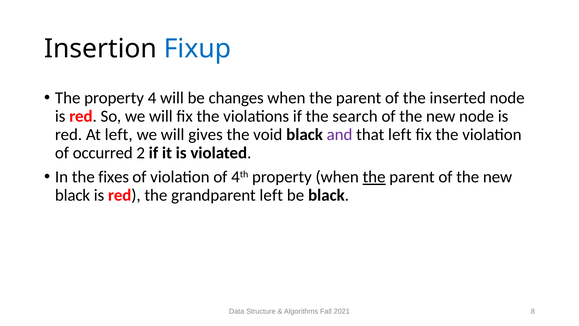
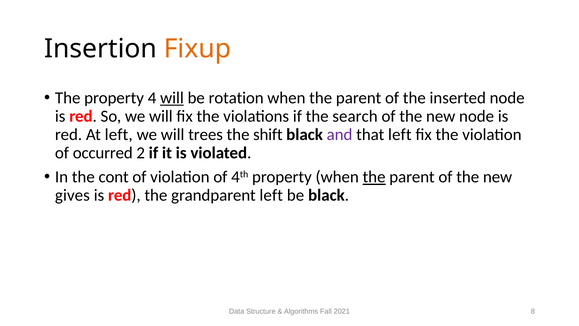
Fixup colour: blue -> orange (198, 49)
will underline: none -> present (172, 98)
changes: changes -> rotation (236, 98)
gives: gives -> trees (206, 134)
void: void -> shift (268, 134)
fixes: fixes -> cont (114, 177)
black: black -> gives (72, 195)
